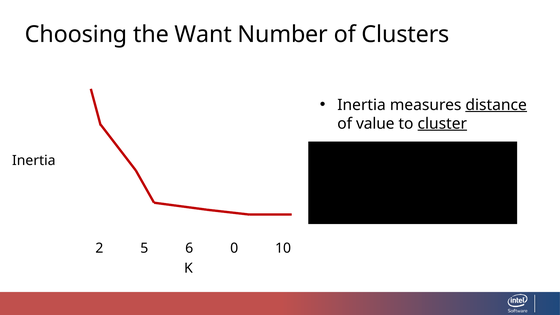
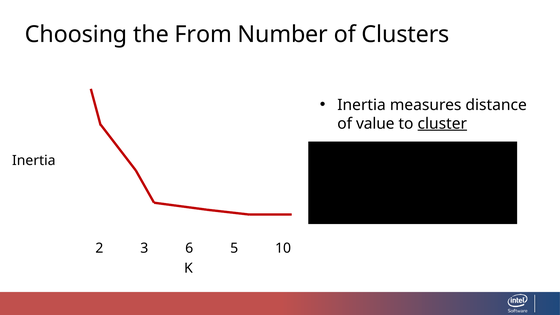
Want: Want -> From (203, 34)
distance underline: present -> none (496, 105)
5: 5 -> 3 (144, 248)
0: 0 -> 5 (234, 248)
